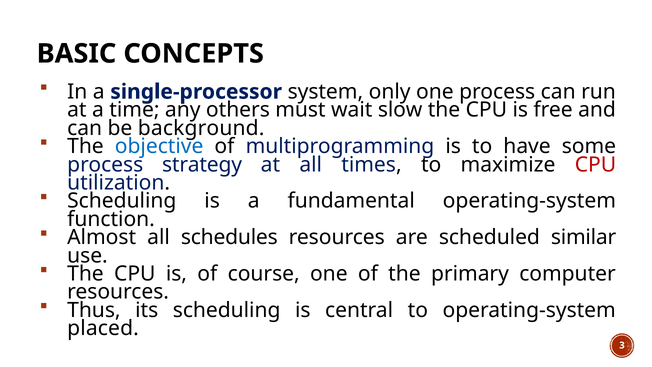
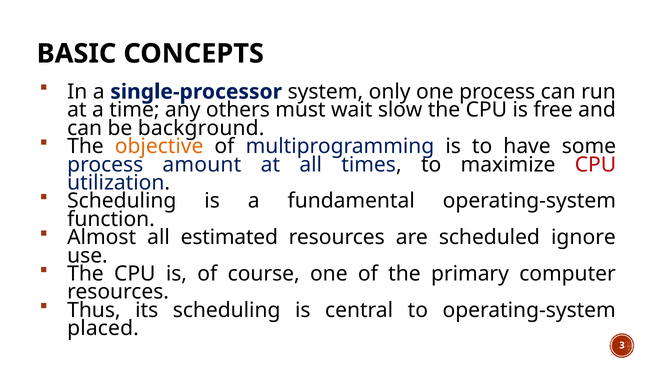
objective colour: blue -> orange (159, 146)
strategy: strategy -> amount (202, 164)
schedules: schedules -> estimated (229, 237)
similar: similar -> ignore (583, 237)
